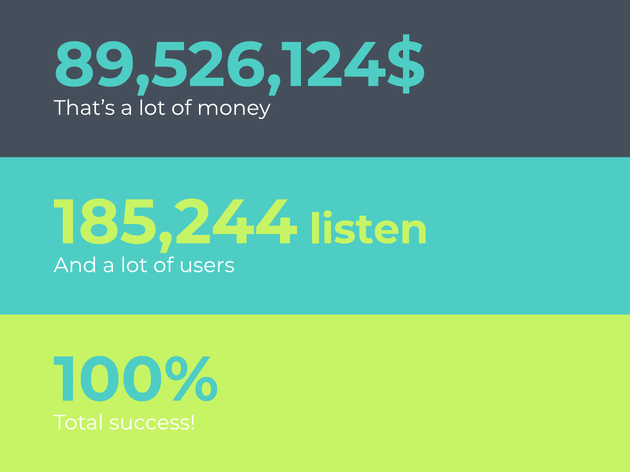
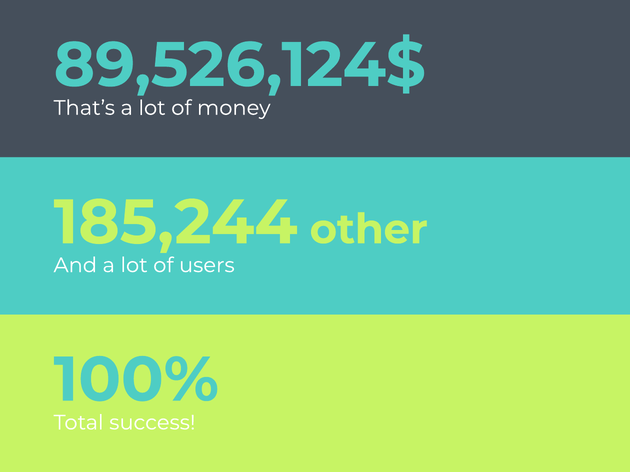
listen: listen -> other (369, 230)
